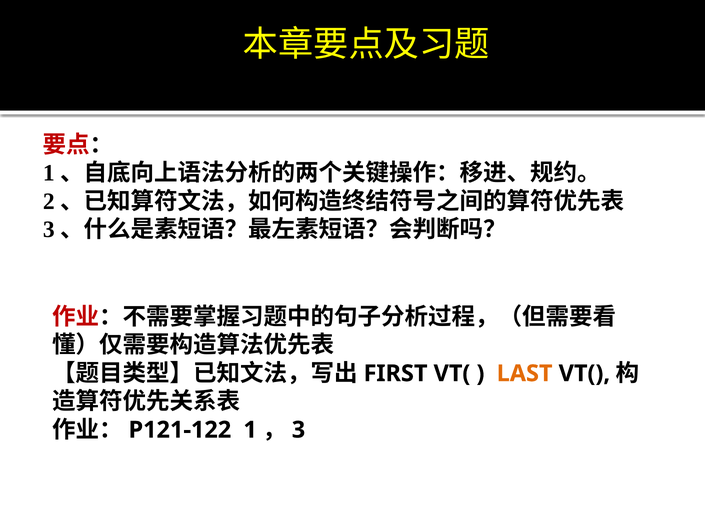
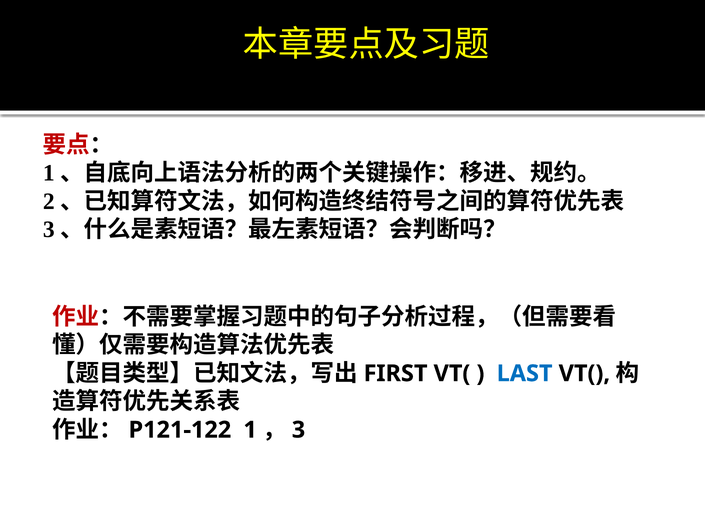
LAST colour: orange -> blue (525, 373)
